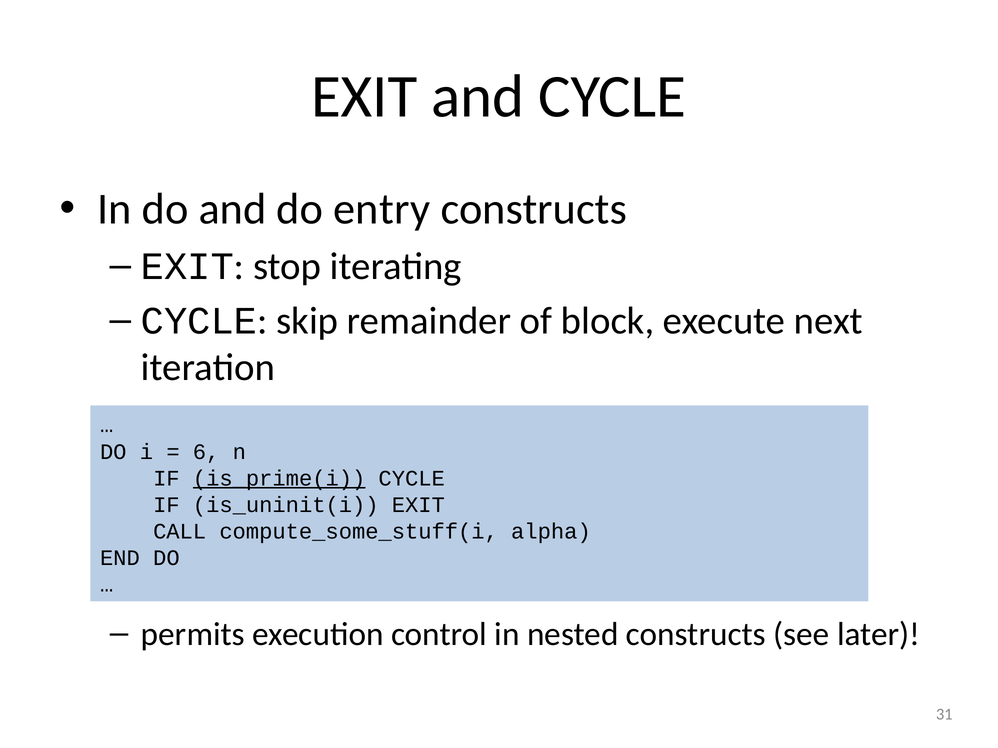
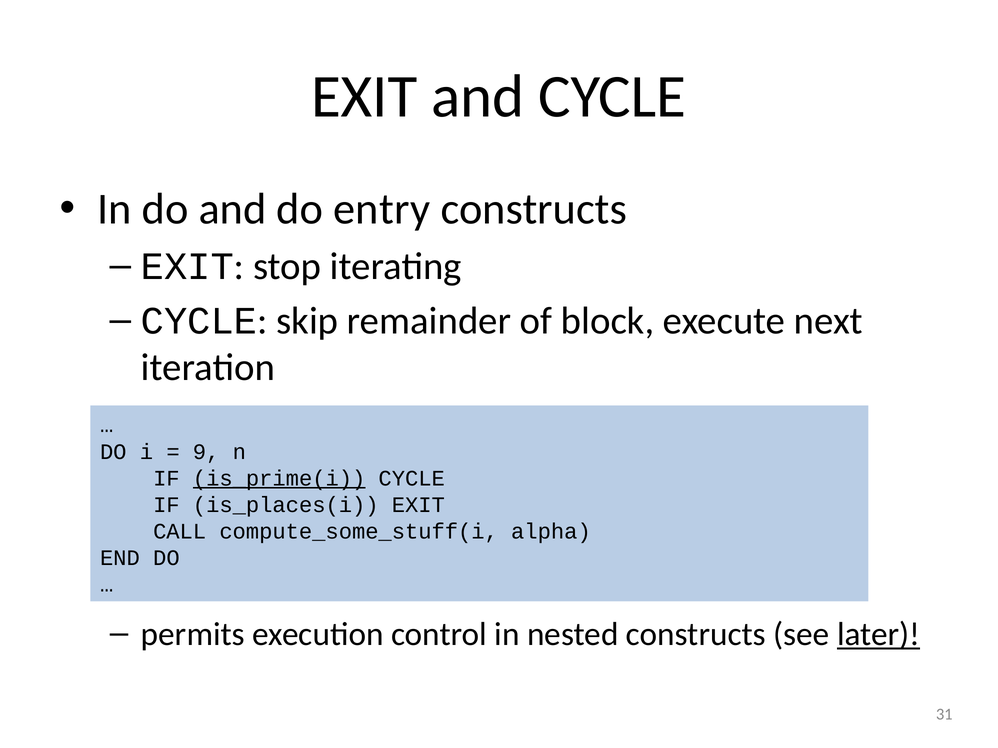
6: 6 -> 9 (206, 452)
is_uninit(i: is_uninit(i -> is_places(i (286, 505)
later underline: none -> present (879, 635)
